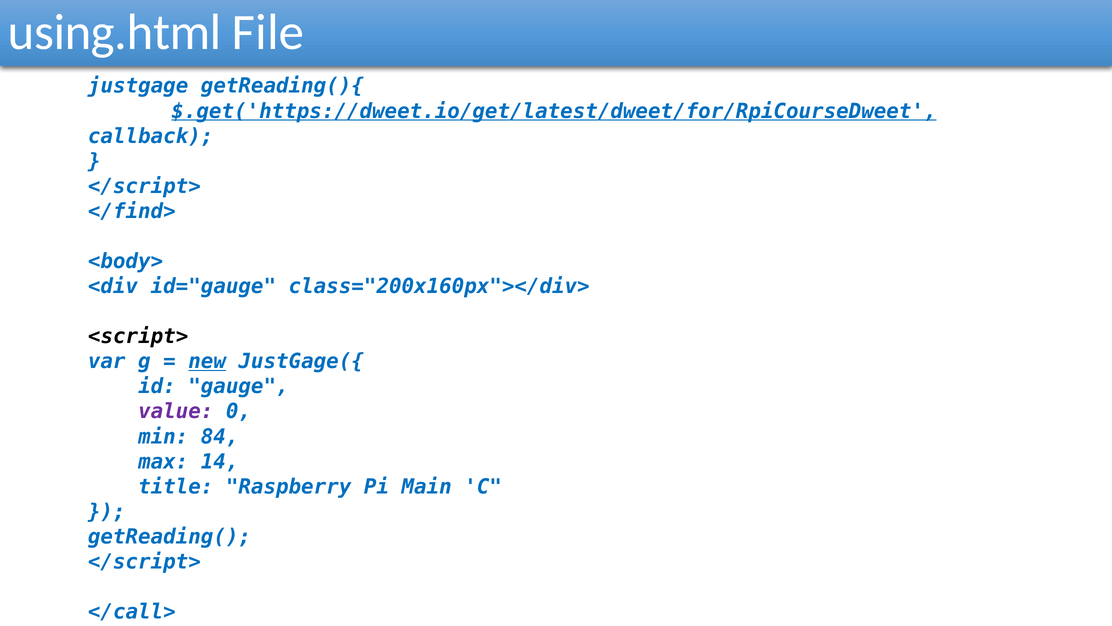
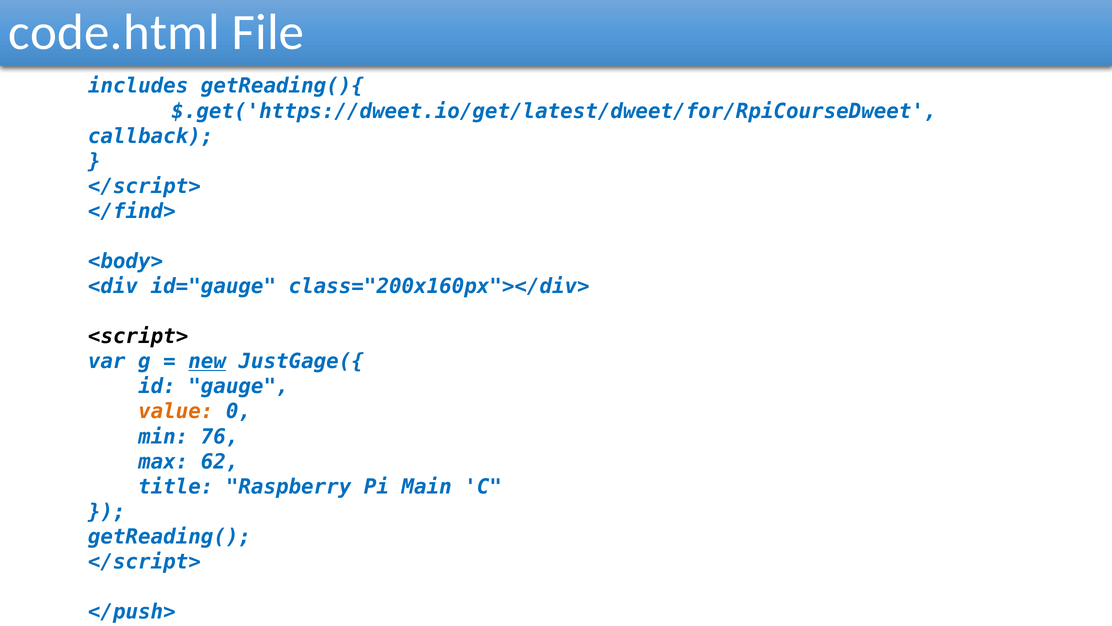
using.html: using.html -> code.html (114, 33)
justgage: justgage -> includes (138, 86)
$.get('https://dweet.io/get/latest/dweet/for/RpiCourseDweet underline: present -> none (554, 111)
value colour: purple -> orange (176, 411)
84: 84 -> 76 (220, 436)
14: 14 -> 62 (220, 461)
</call>: </call> -> </push> (132, 611)
